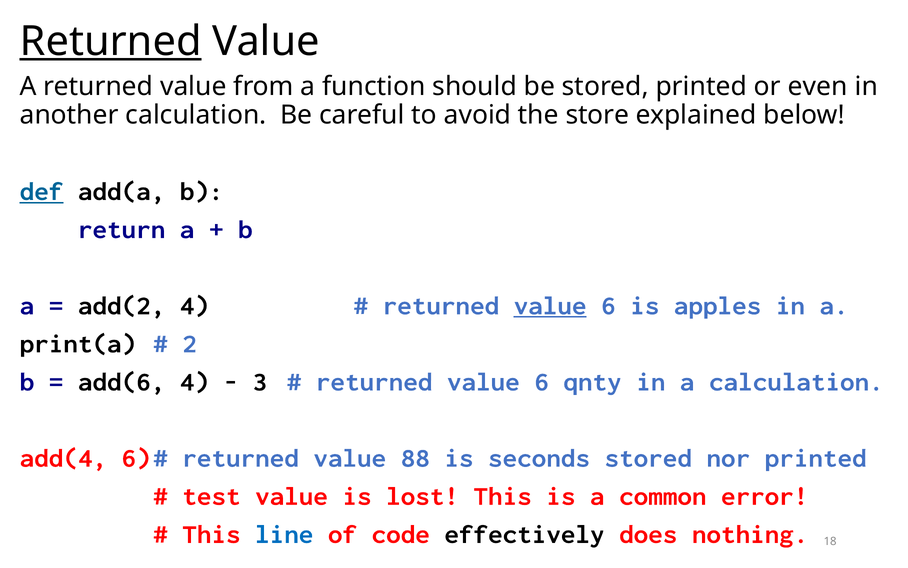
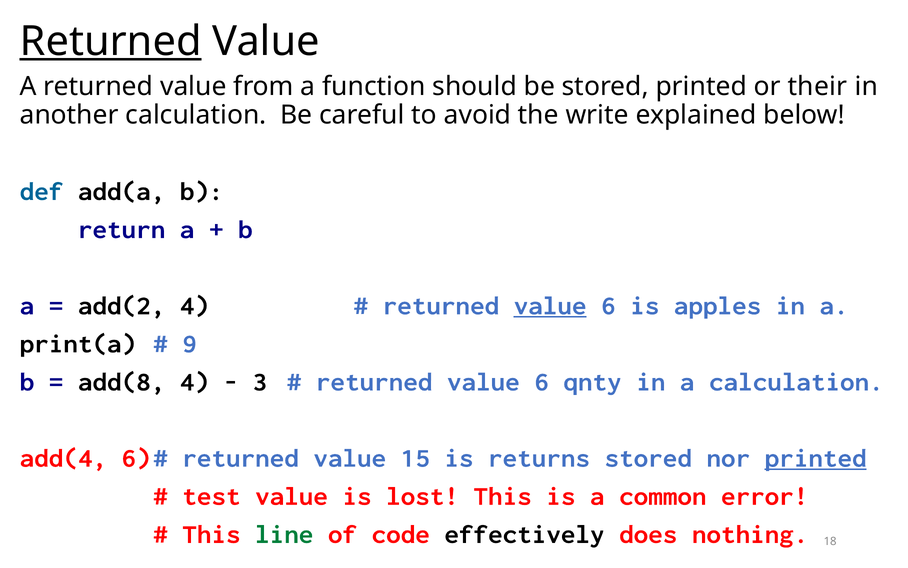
even: even -> their (817, 86)
store: store -> write (597, 115)
def underline: present -> none (42, 191)
2: 2 -> 9 (190, 343)
add(6: add(6 -> add(8 (122, 381)
88: 88 -> 15 (415, 458)
seconds: seconds -> returns (539, 458)
printed underline: none -> present (816, 458)
line colour: blue -> green (284, 534)
